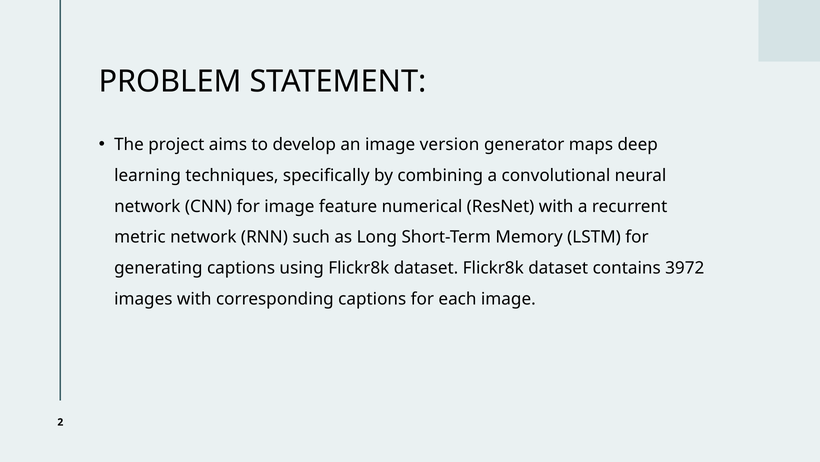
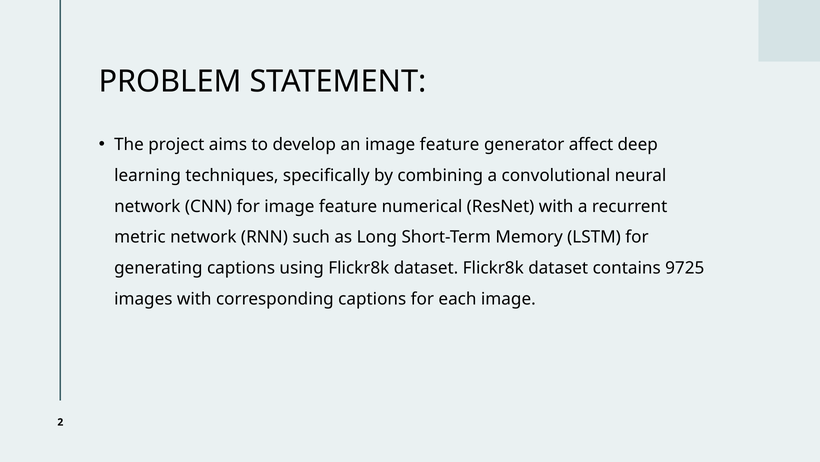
an image version: version -> feature (450, 144)
maps: maps -> affect (591, 144)
3972: 3972 -> 9725 (685, 268)
